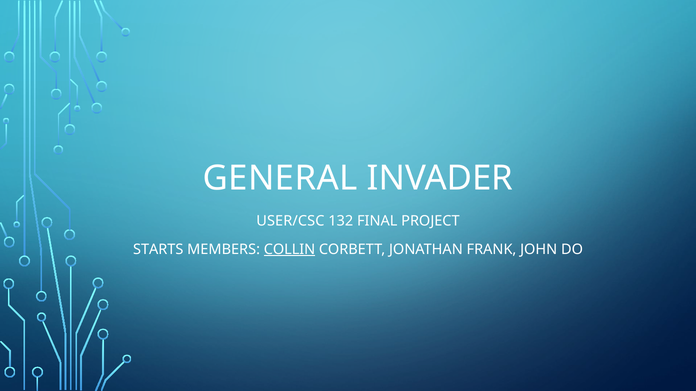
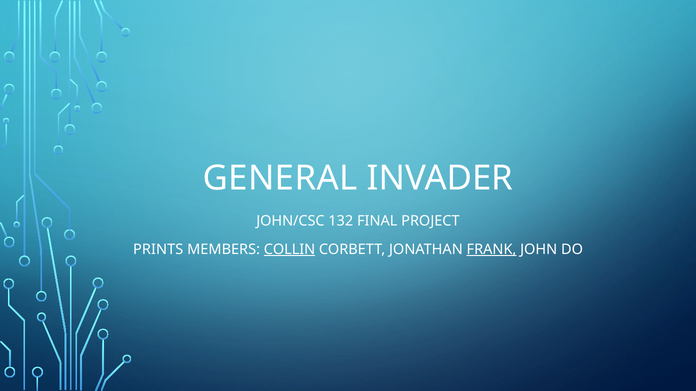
USER/CSC: USER/CSC -> JOHN/CSC (290, 221)
STARTS: STARTS -> PRINTS (158, 250)
FRANK underline: none -> present (491, 250)
